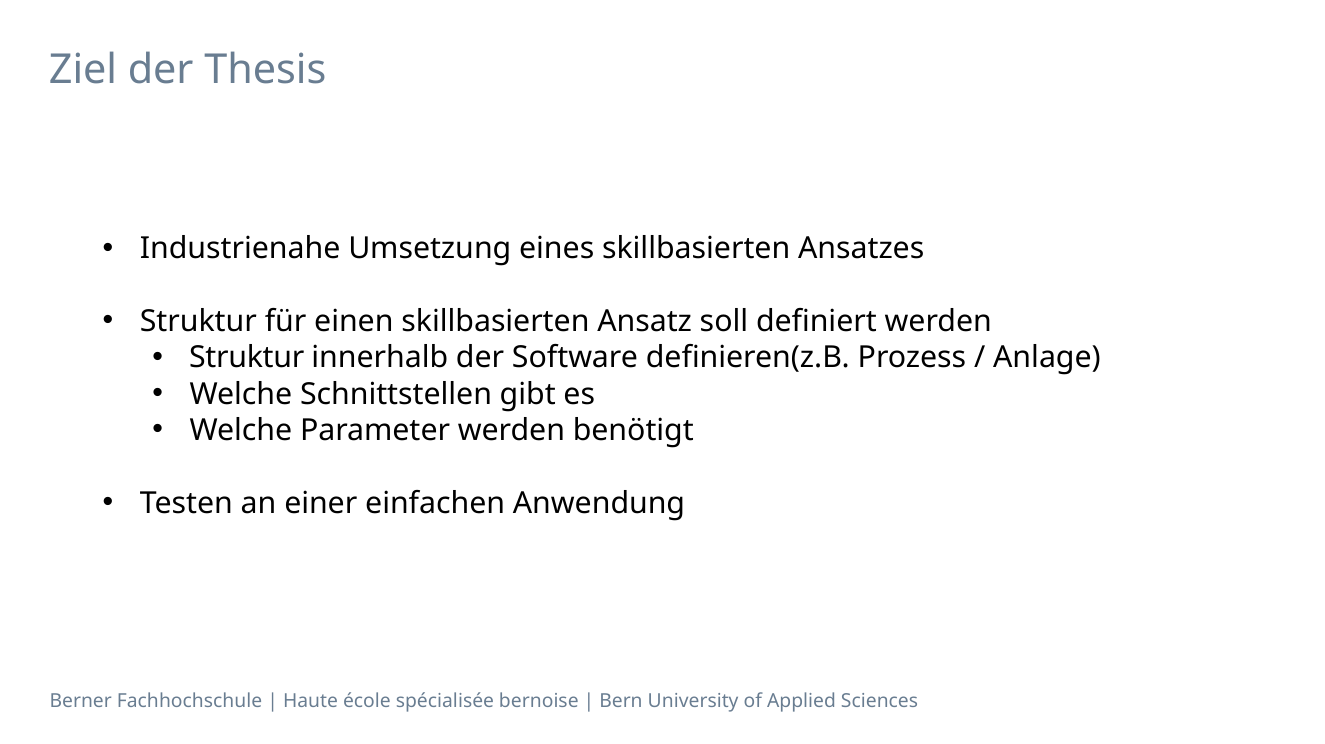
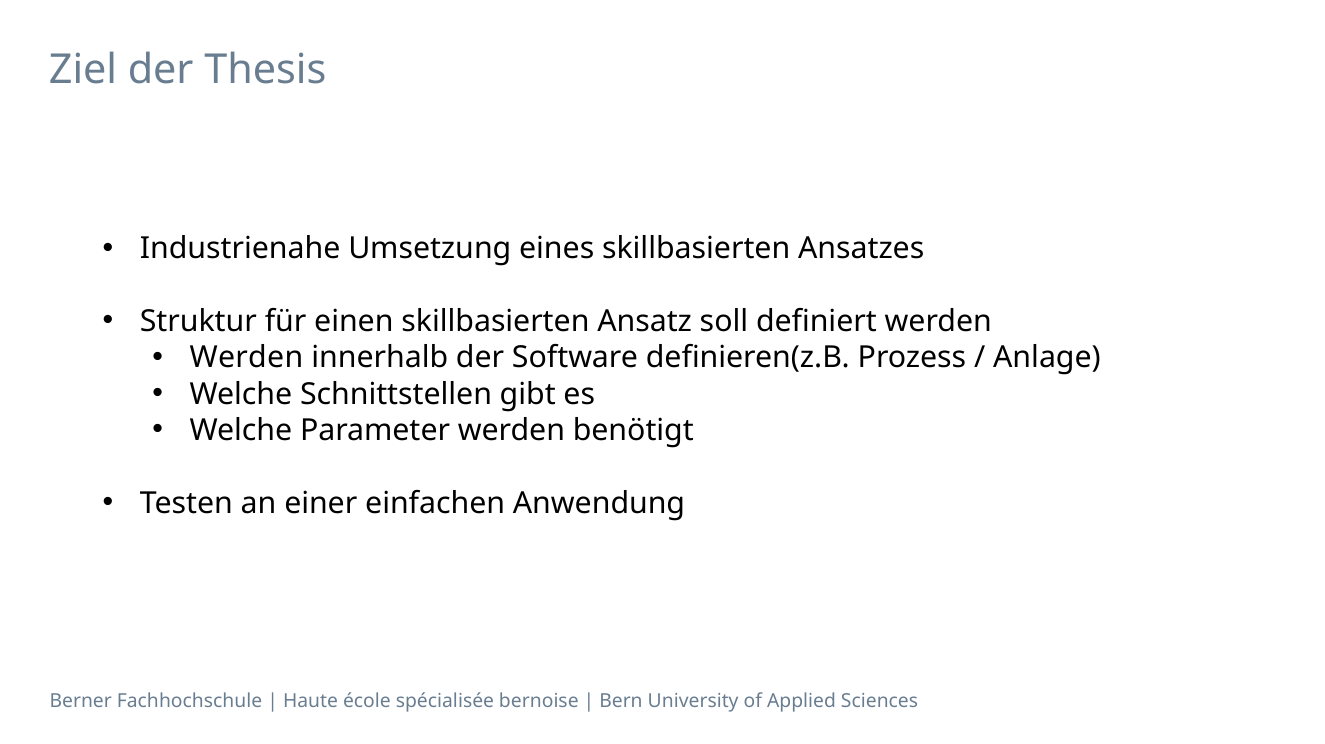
Struktur: Struktur -> Werden (246, 358)
